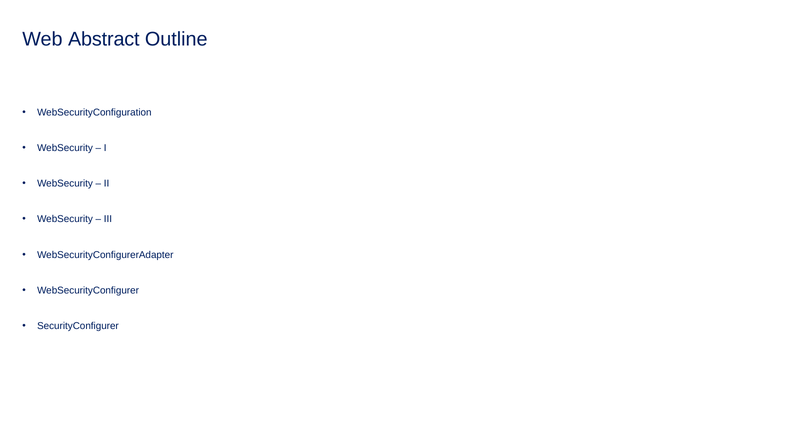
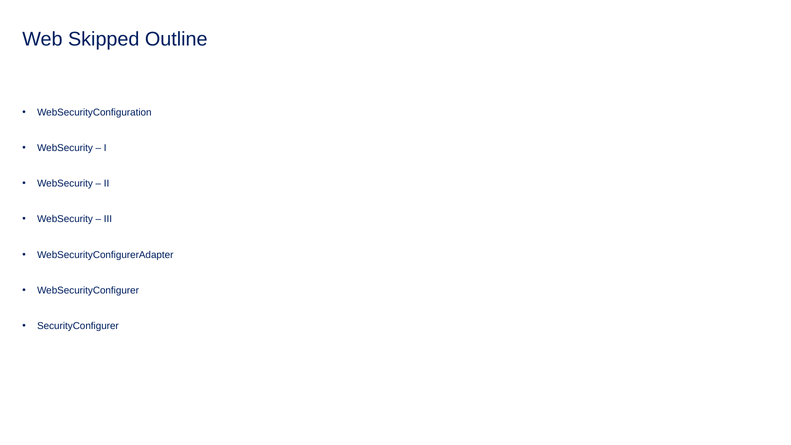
Abstract: Abstract -> Skipped (104, 39)
